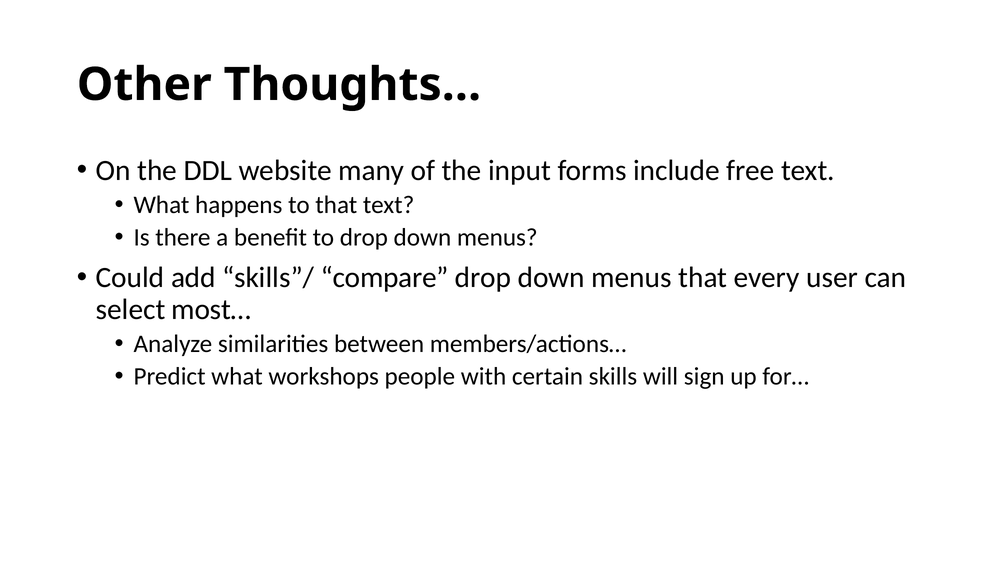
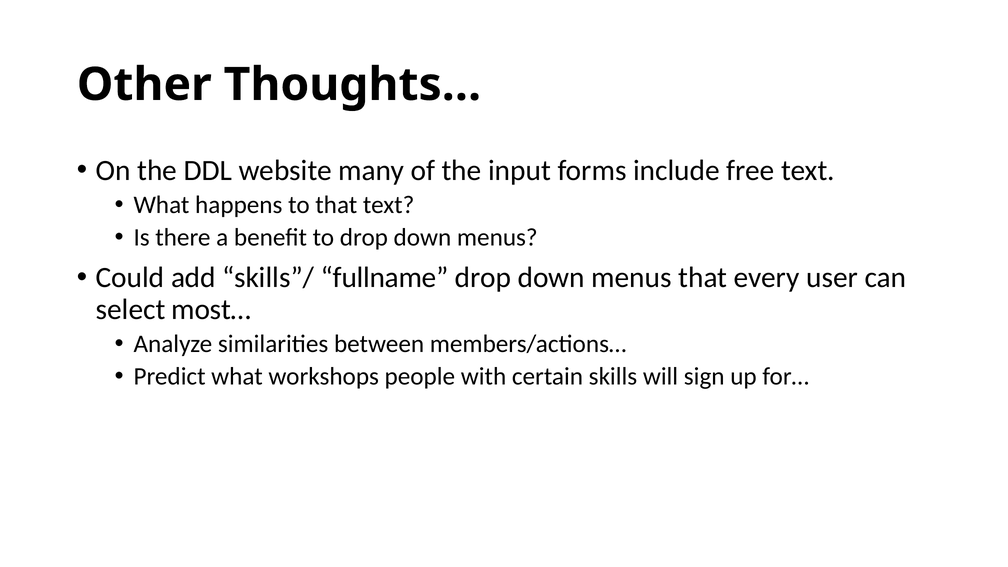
compare: compare -> fullname (385, 278)
